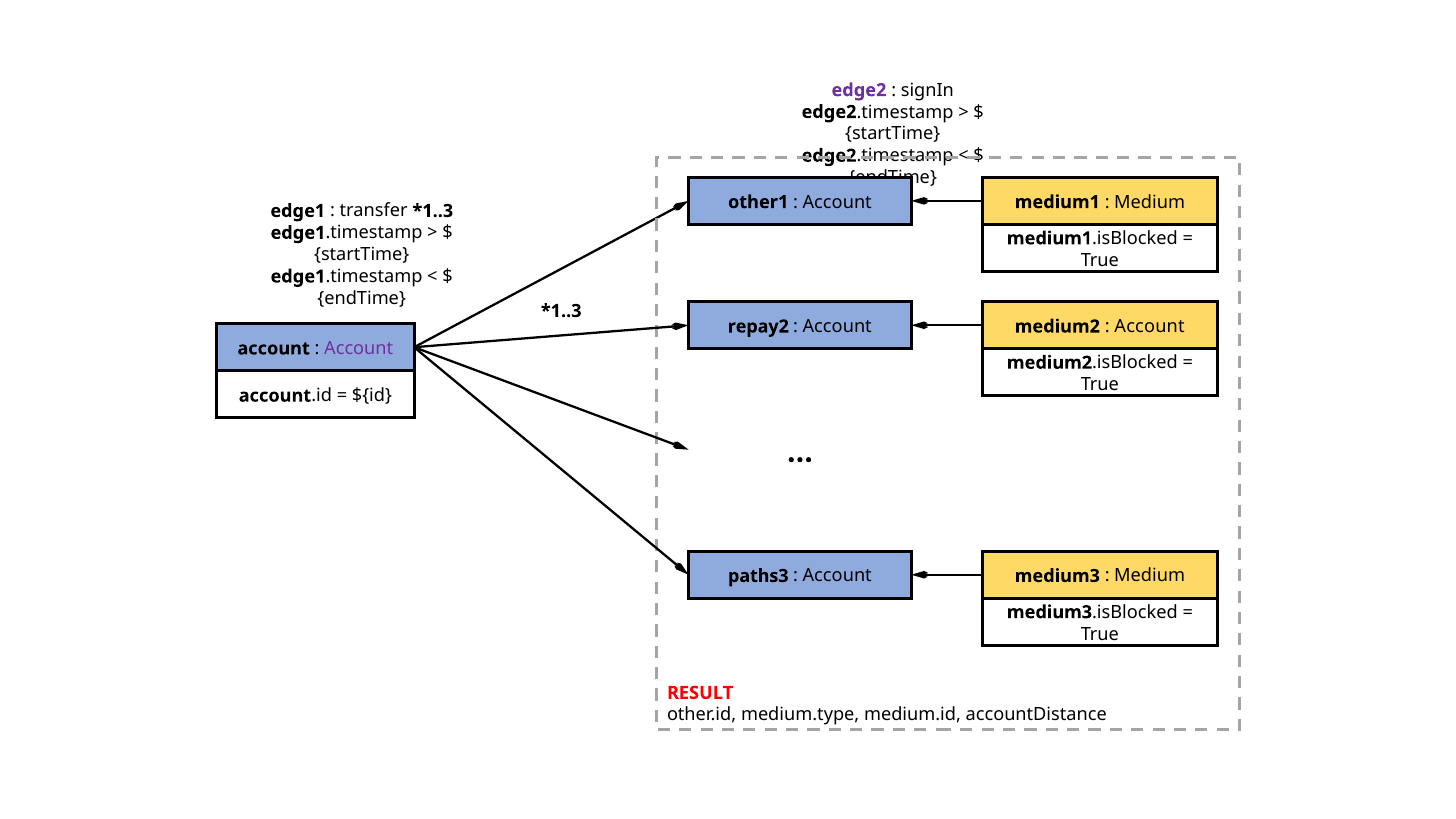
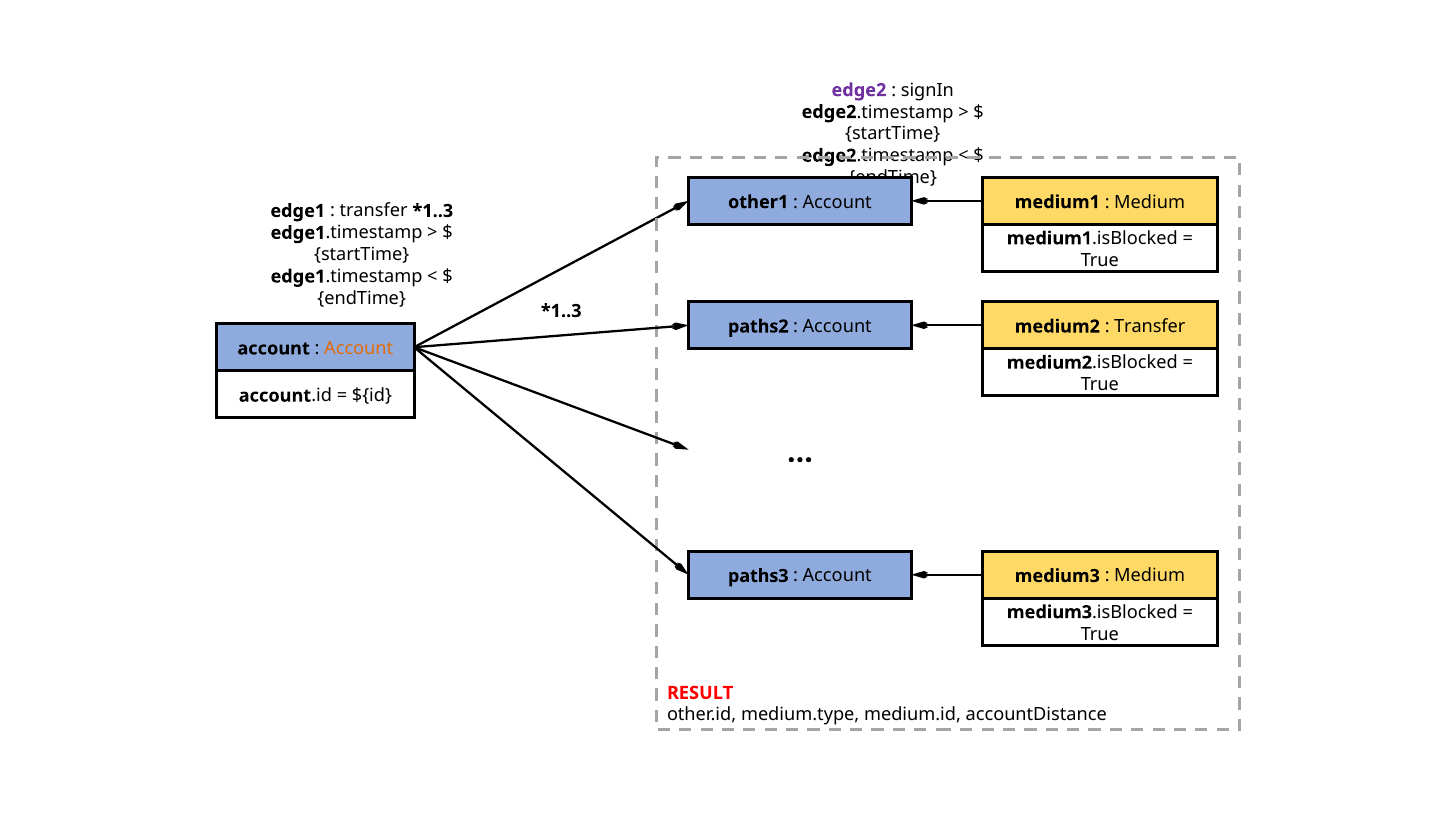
repay2: repay2 -> paths2 (758, 326)
Account: Account -> Transfer (1150, 326)
Account colour: purple -> orange (359, 348)
